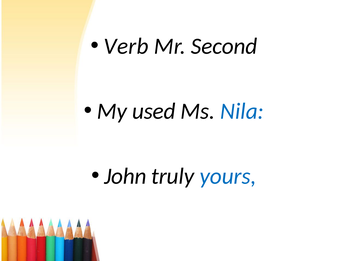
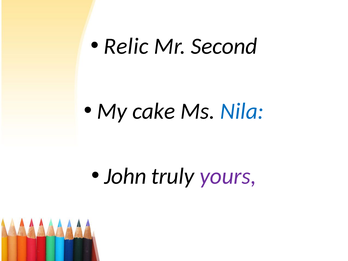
Verb: Verb -> Relic (126, 46)
used: used -> cake (154, 111)
yours colour: blue -> purple (228, 176)
